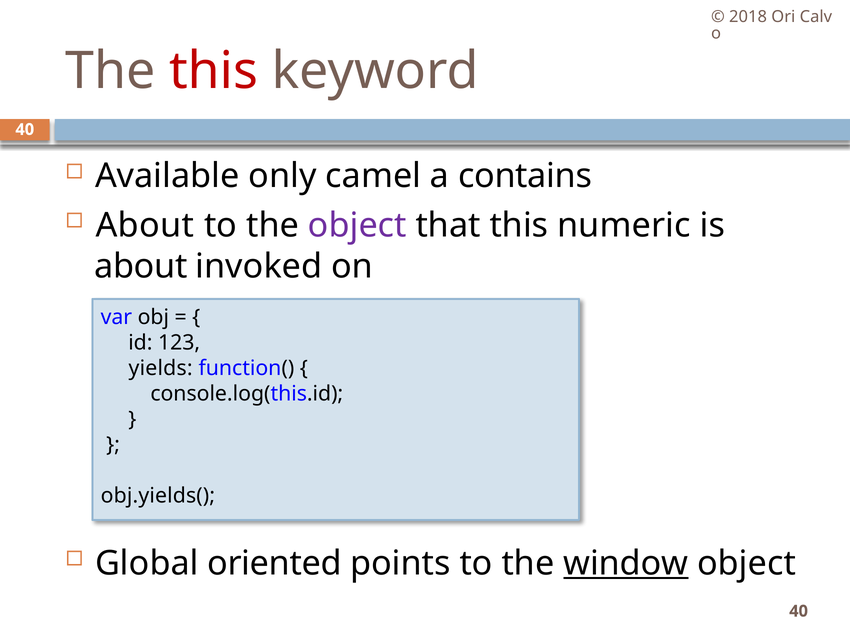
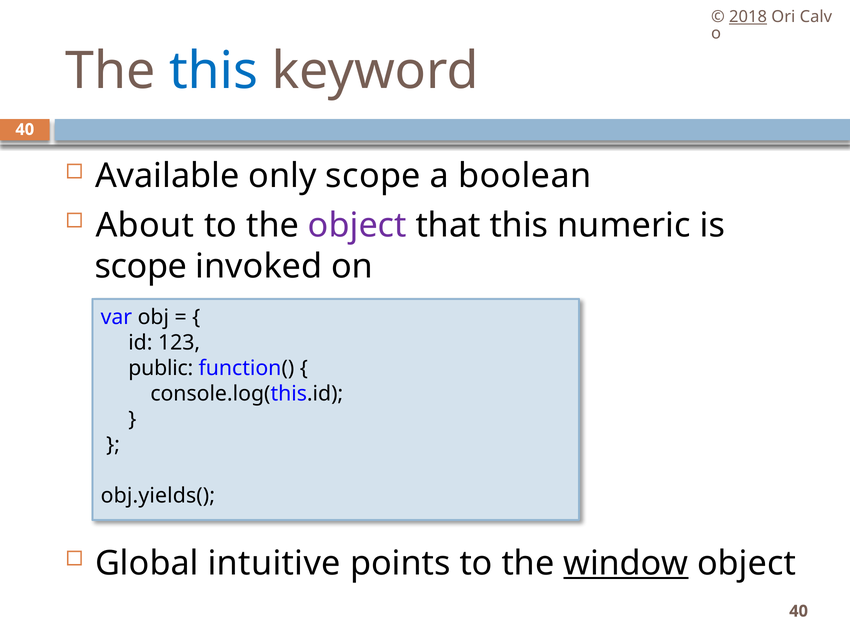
2018 underline: none -> present (748, 17)
this colour: red -> blue (214, 71)
only camel: camel -> scope (373, 176)
contains: contains -> boolean (525, 176)
about: about -> scope (141, 266)
yields: yields -> public (161, 368)
oriented: oriented -> intuitive (274, 563)
